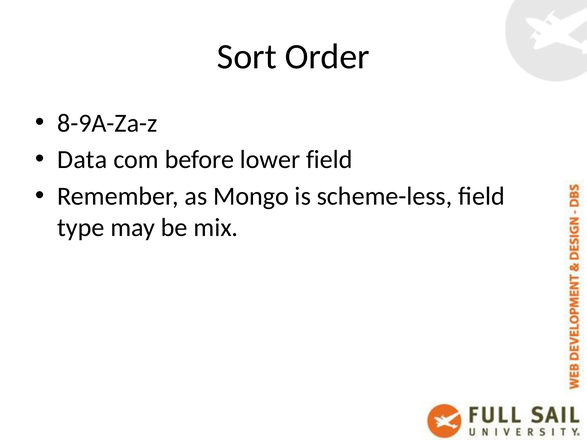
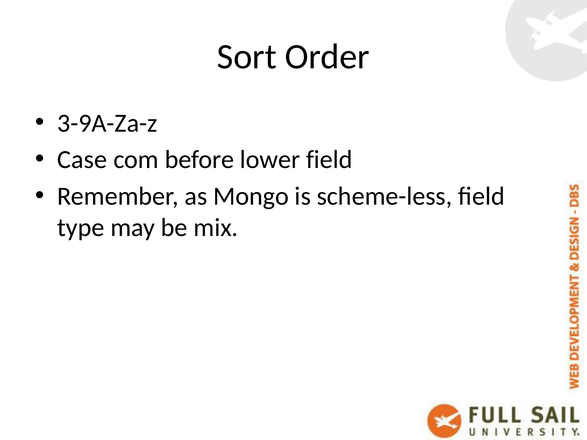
8-9A-Za-z: 8-9A-Za-z -> 3-9A-Za-z (107, 123)
Data: Data -> Case (82, 160)
